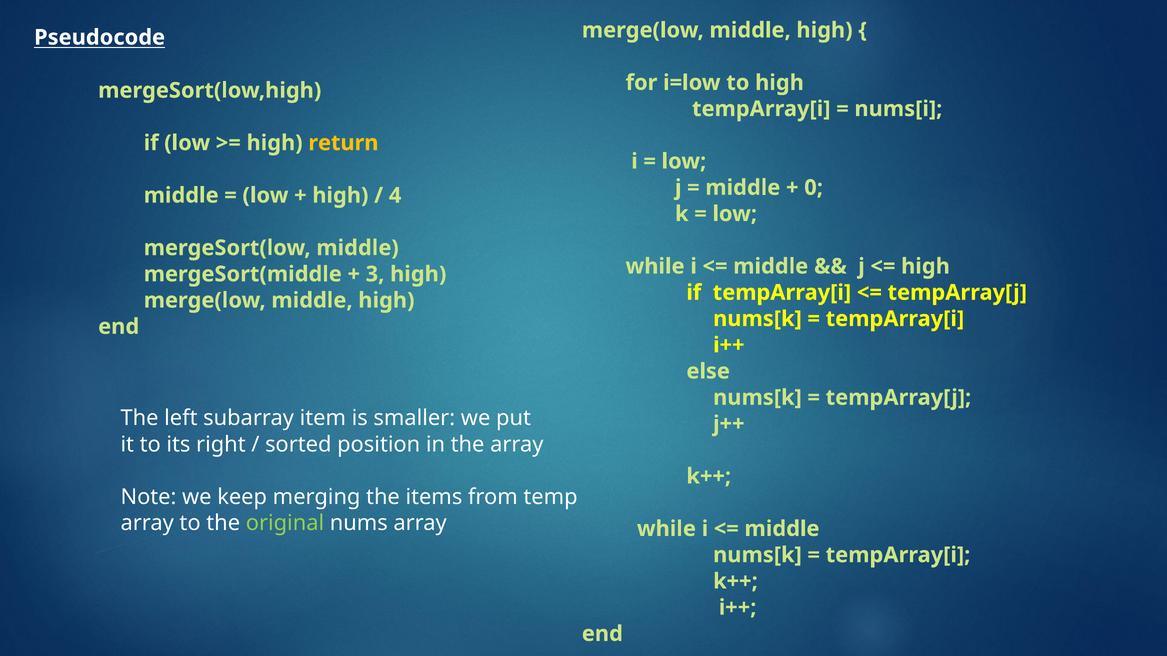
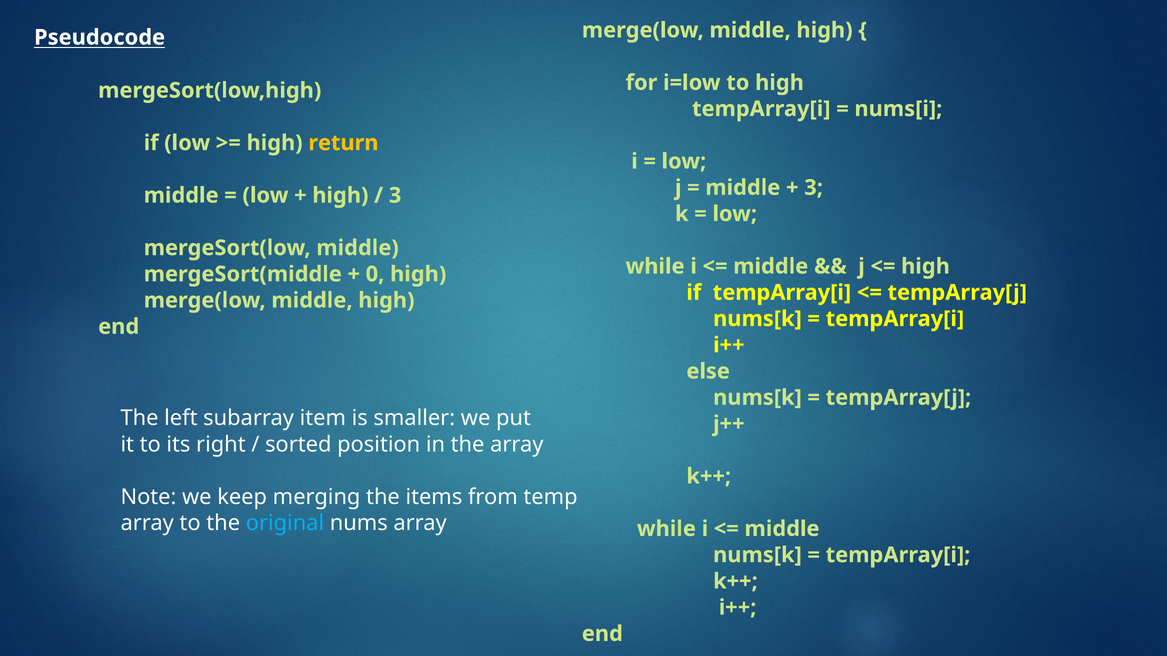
0: 0 -> 3 (814, 188)
4: 4 -> 3 (395, 196)
3: 3 -> 0 (375, 274)
original colour: light green -> light blue (285, 523)
